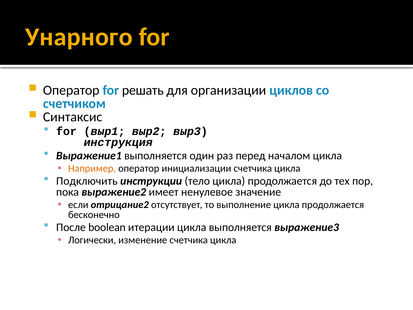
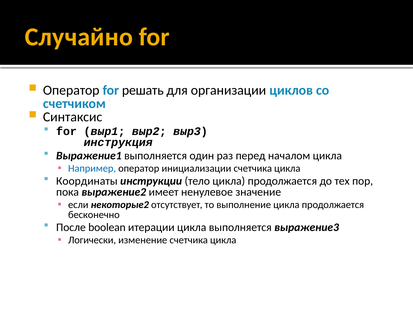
Унарного: Унарного -> Случайно (79, 37)
Например colour: orange -> blue (92, 168)
Подключить: Подключить -> Координаты (87, 181)
отрицание2: отрицание2 -> некоторые2 (120, 205)
